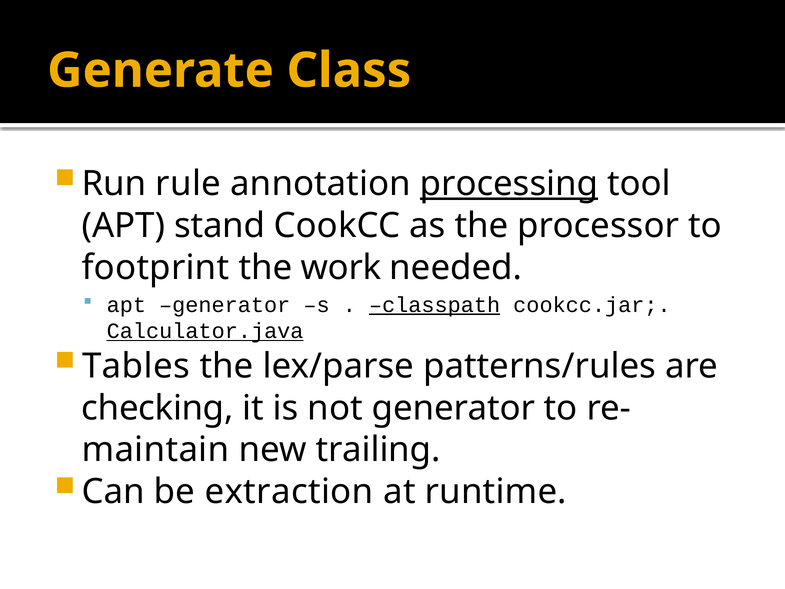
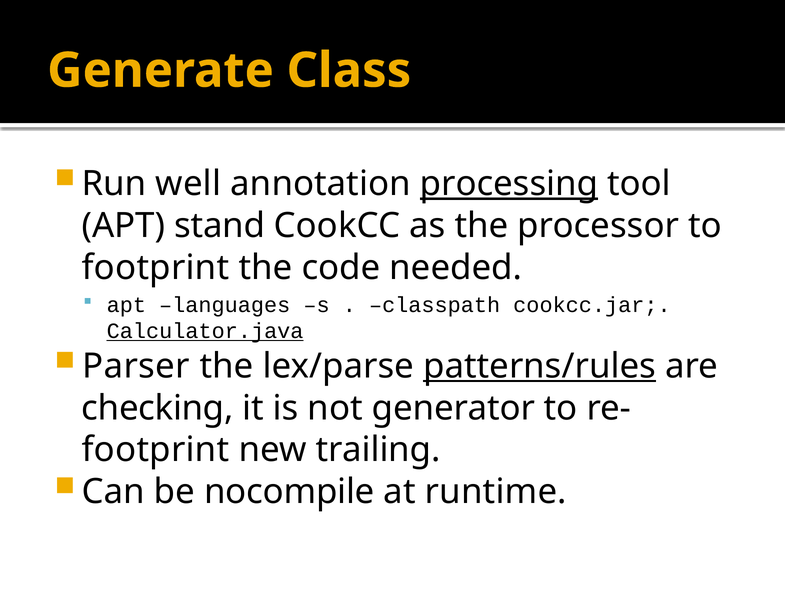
rule: rule -> well (188, 184)
work: work -> code (341, 267)
apt generator: generator -> languages (225, 305)
classpath underline: present -> none (435, 305)
Tables: Tables -> Parser (136, 366)
patterns/rules underline: none -> present (540, 366)
maintain: maintain -> footprint (155, 450)
extraction: extraction -> nocompile (289, 492)
